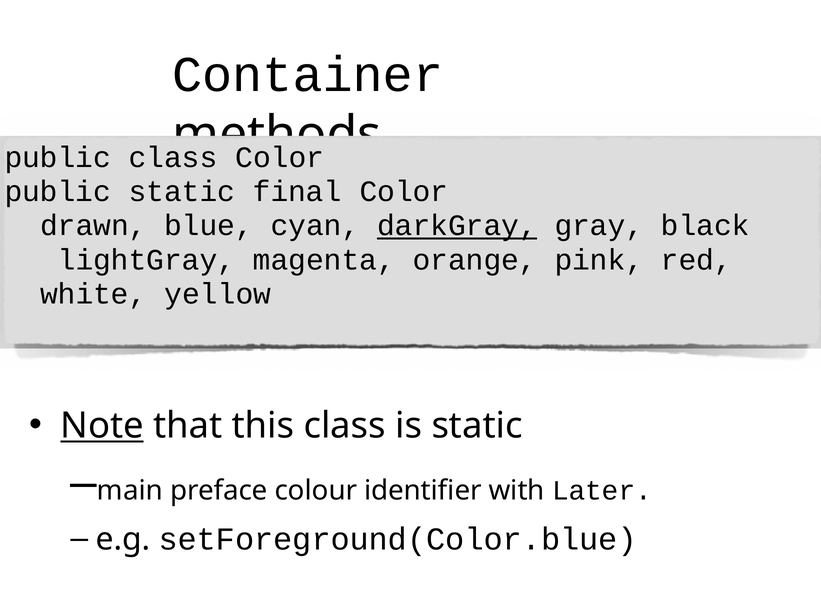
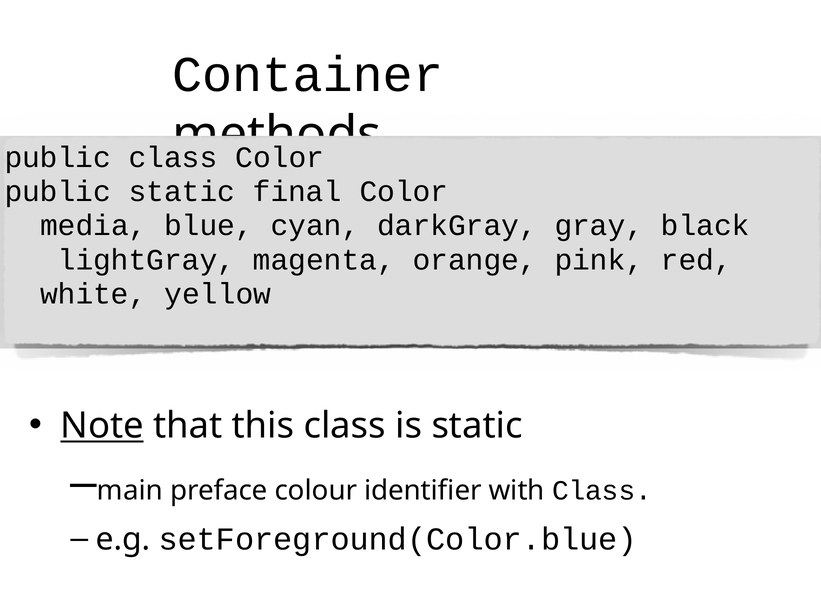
drawn: drawn -> media (93, 226)
darkGray underline: present -> none (457, 226)
with Later: Later -> Class (602, 491)
